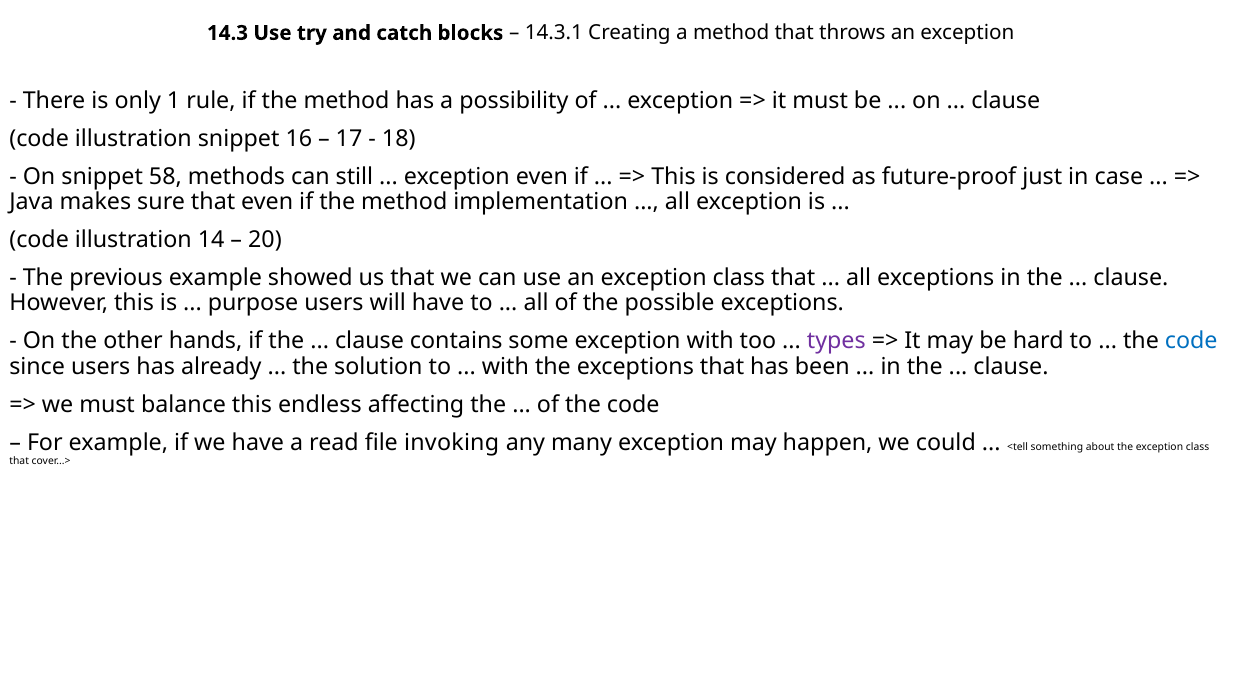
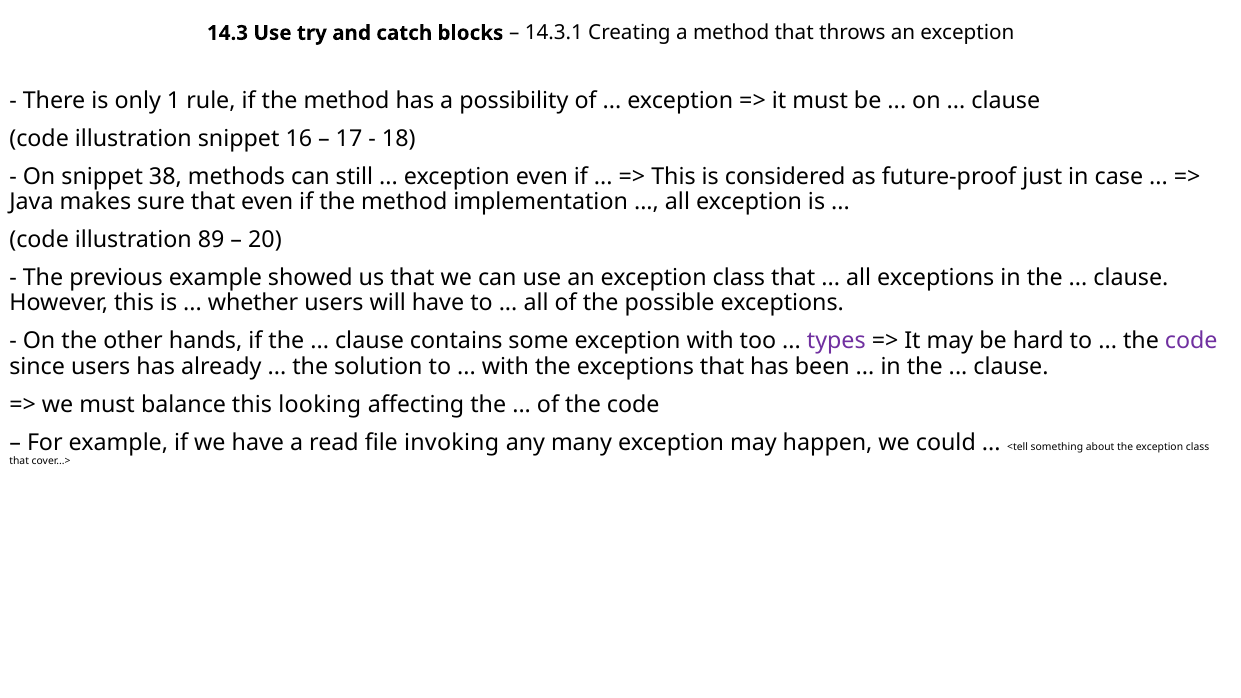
58: 58 -> 38 (165, 177)
14: 14 -> 89 (211, 240)
purpose: purpose -> whether (253, 303)
code colour: blue -> purple (1191, 341)
endless: endless -> looking (320, 404)
